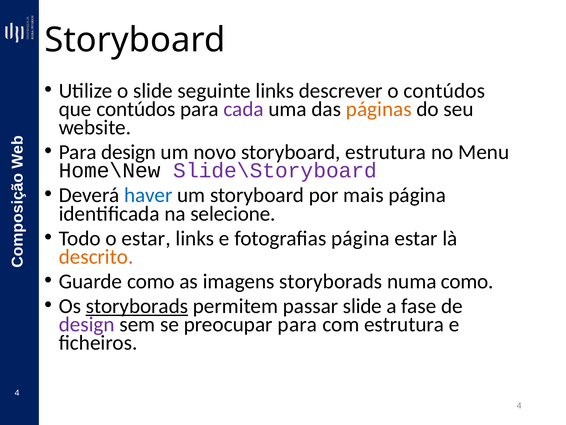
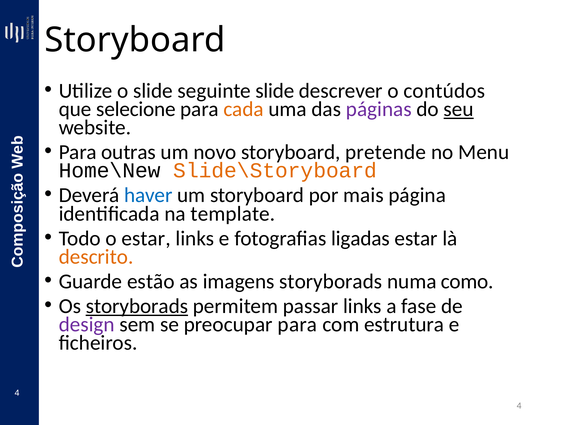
seguinte links: links -> slide (275, 91)
que contúdos: contúdos -> selecione (136, 109)
cada colour: purple -> orange (244, 109)
páginas colour: orange -> purple (379, 109)
seu underline: none -> present (459, 109)
Para design: design -> outras (129, 152)
storyboard estrutura: estrutura -> pretende (386, 152)
Slide\Storyboard colour: purple -> orange (275, 170)
selecione: selecione -> template (233, 213)
fotografias página: página -> ligadas (361, 238)
Guarde como: como -> estão (151, 281)
passar slide: slide -> links (362, 306)
